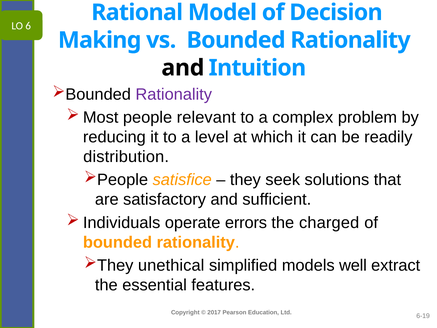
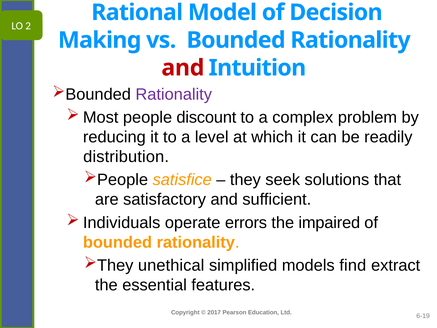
6: 6 -> 2 (28, 26)
and colour: black -> red (183, 68)
relevant: relevant -> discount (206, 117)
charged: charged -> impaired (329, 223)
well: well -> find (353, 265)
